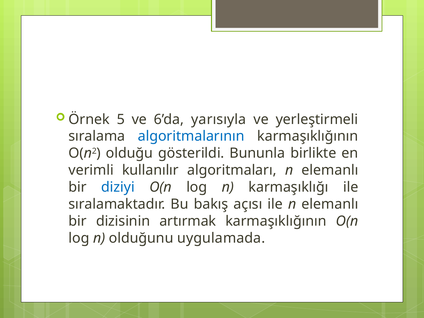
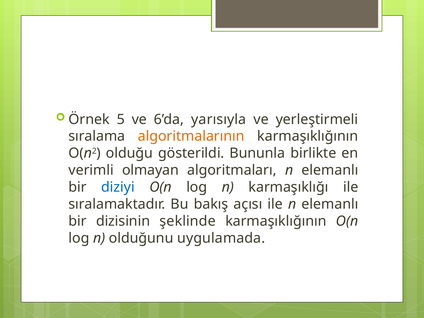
algoritmalarının colour: blue -> orange (191, 136)
kullanılır: kullanılır -> olmayan (150, 170)
artırmak: artırmak -> şeklinde (188, 221)
